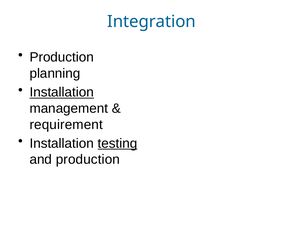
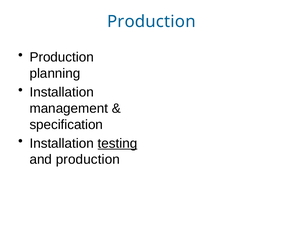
Integration: Integration -> Production (151, 22)
Installation underline: present -> none (62, 92)
requirement: requirement -> specification (66, 125)
